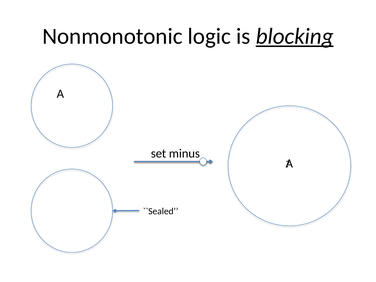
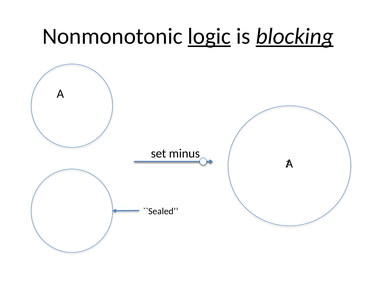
logic underline: none -> present (209, 36)
